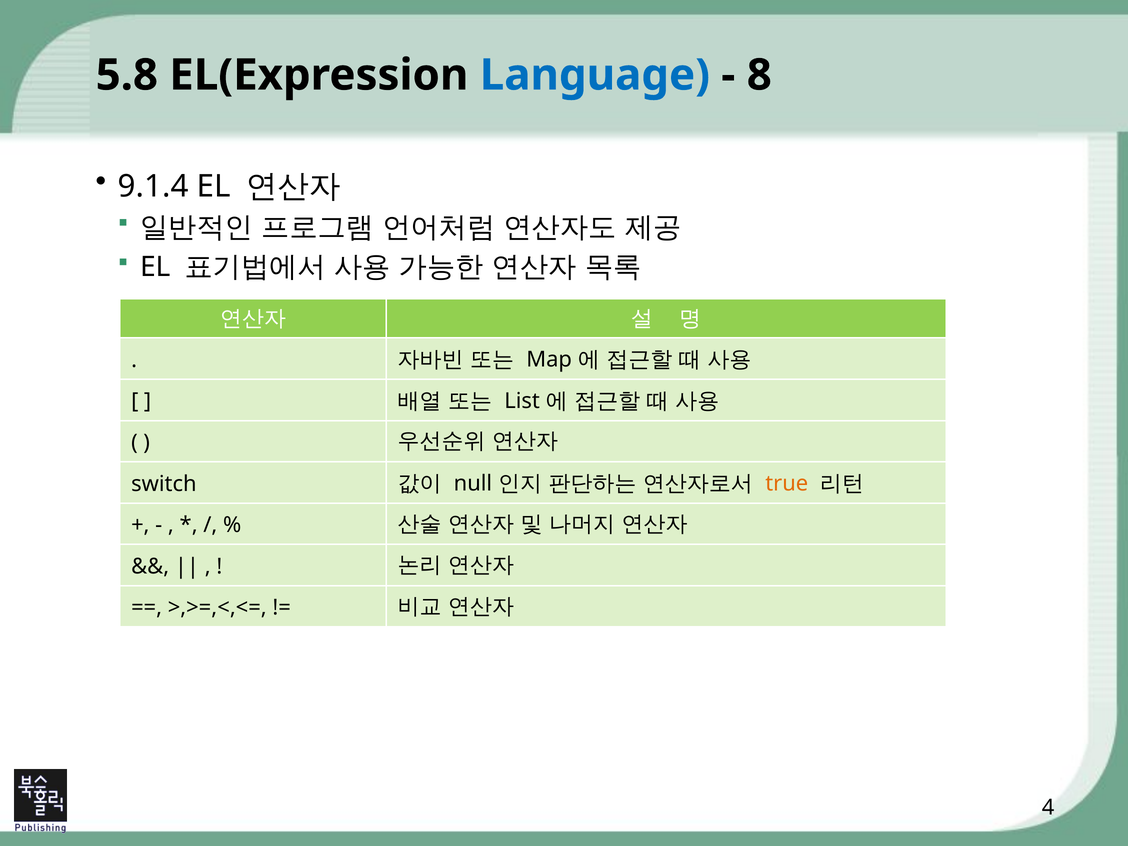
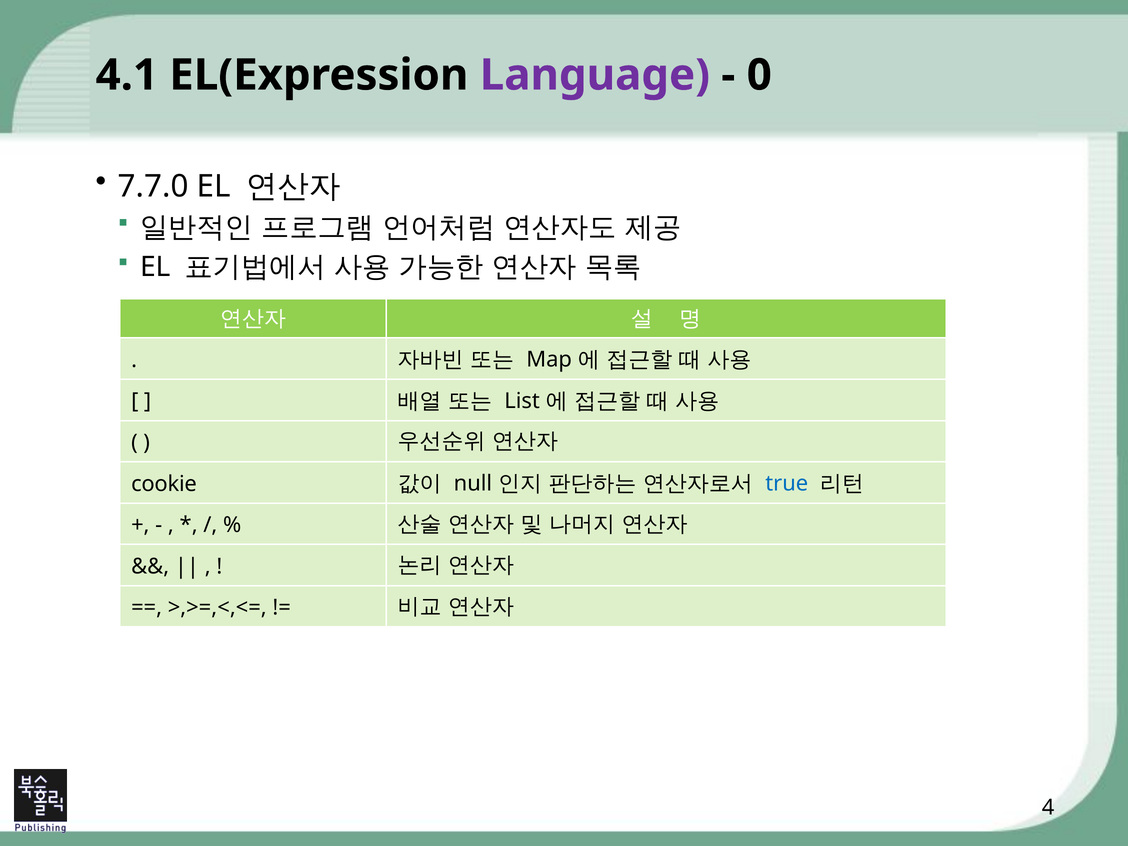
5.8: 5.8 -> 4.1 (127, 75)
Language colour: blue -> purple (595, 75)
8: 8 -> 0 (759, 75)
9.1.4: 9.1.4 -> 7.7.0 (153, 186)
switch: switch -> cookie (164, 484)
true colour: orange -> blue (787, 484)
